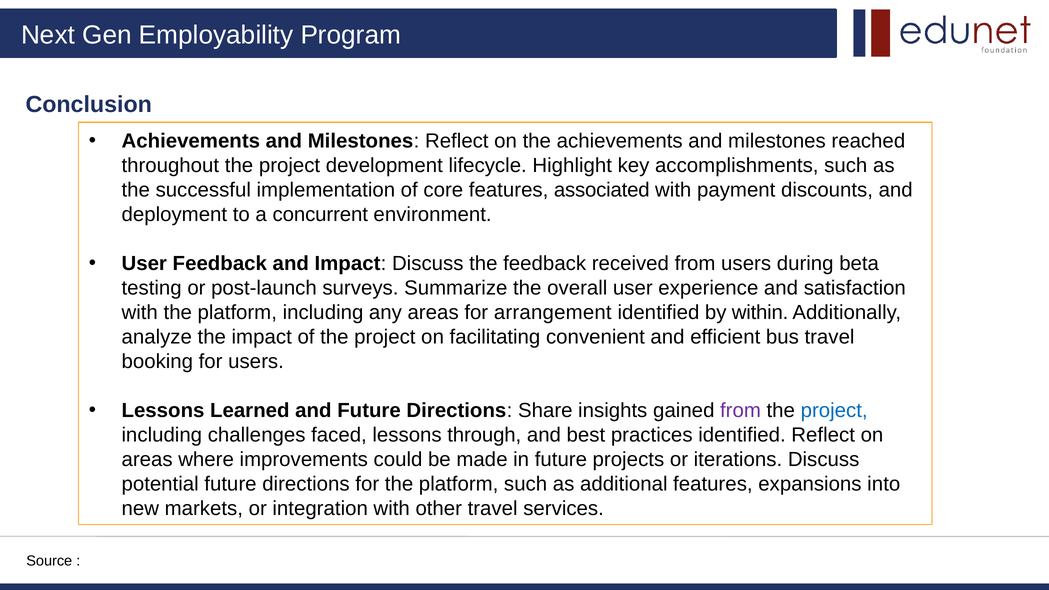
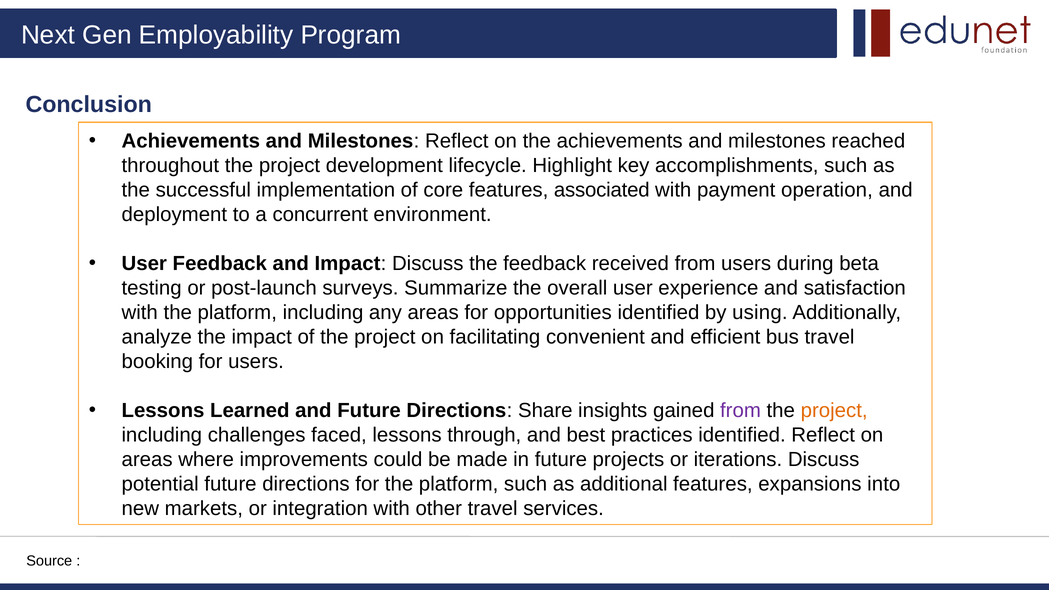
discounts: discounts -> operation (827, 190)
arrangement: arrangement -> opportunities (553, 313)
within: within -> using (760, 313)
project colour: blue -> orange (834, 411)
